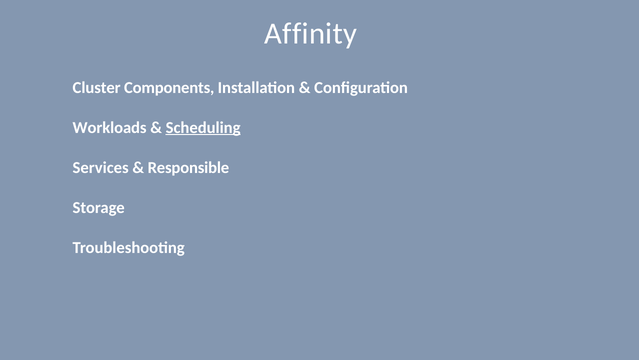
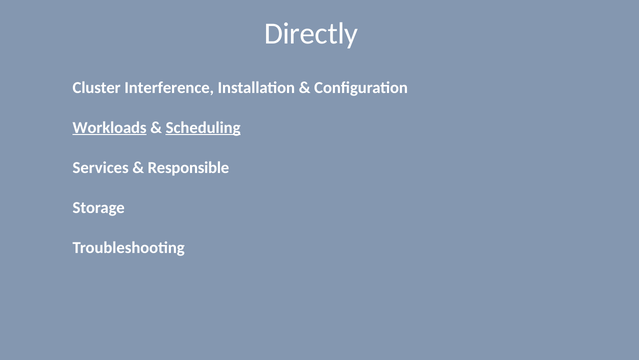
Affinity: Affinity -> Directly (311, 34)
Components: Components -> Interference (169, 87)
Workloads underline: none -> present (110, 127)
